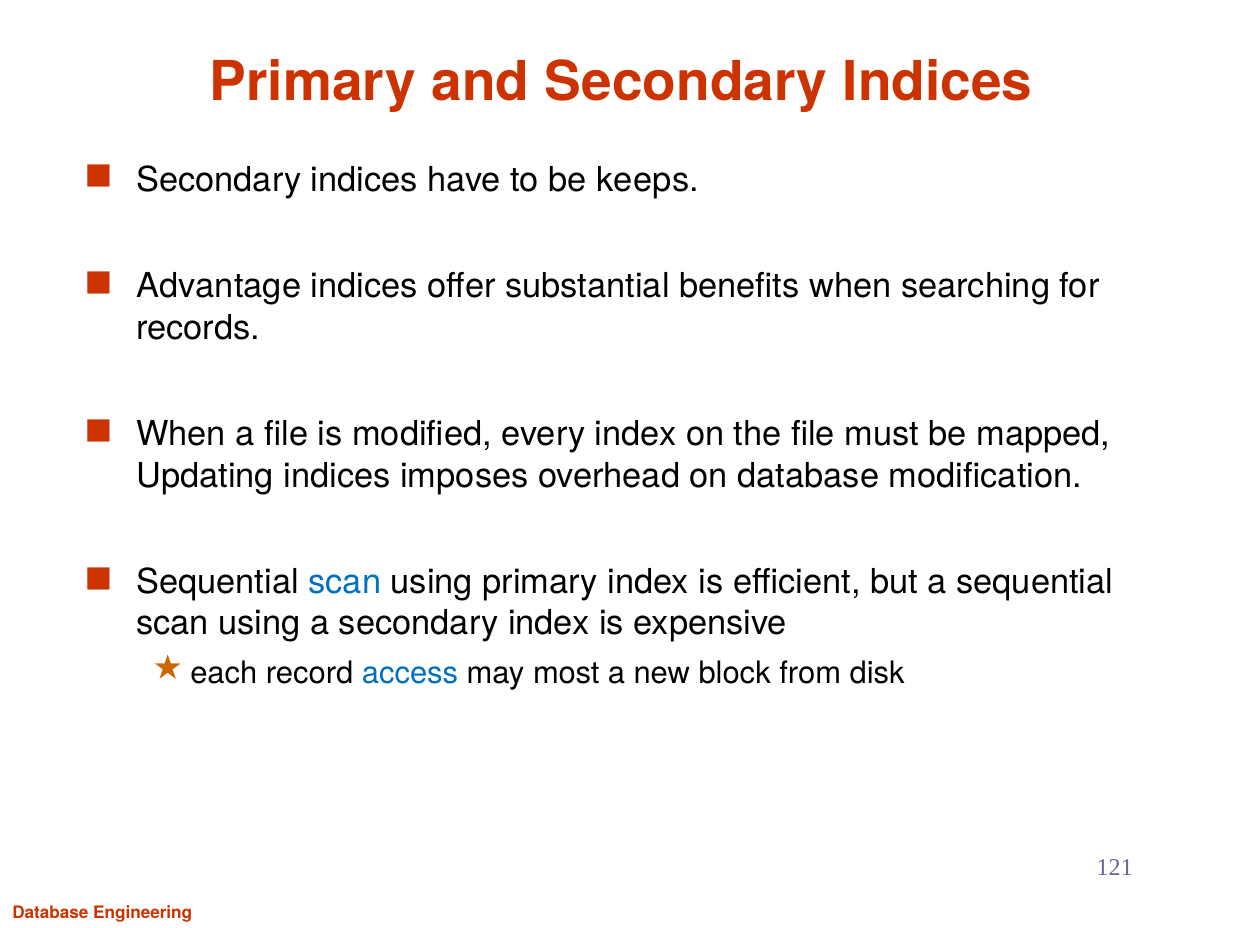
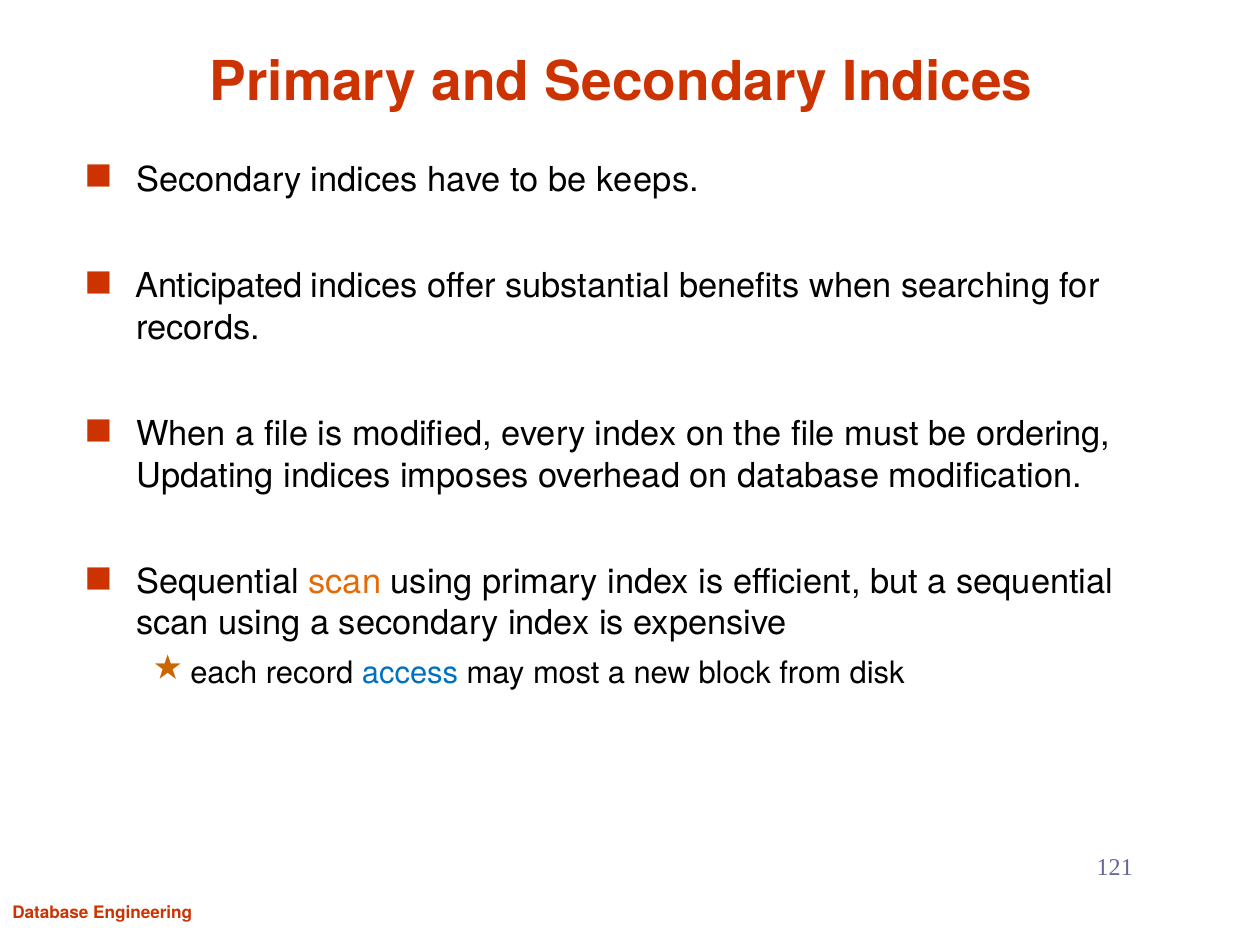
Advantage: Advantage -> Anticipated (219, 287)
mapped: mapped -> ordering (1043, 435)
scan colour: blue -> orange (345, 583)
